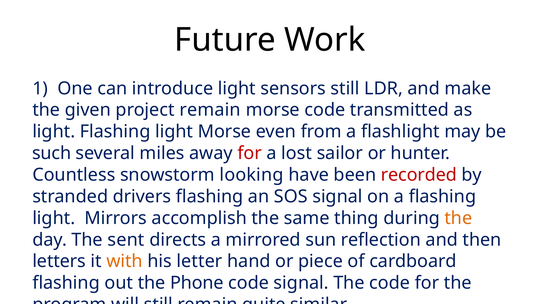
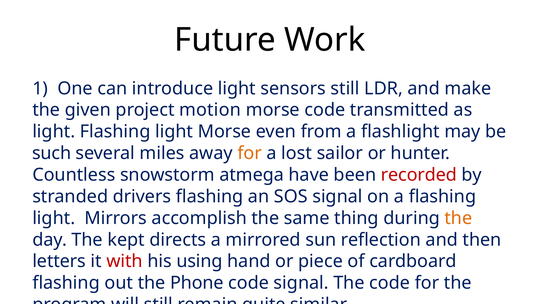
project remain: remain -> motion (210, 110)
for colour: red -> orange (250, 153)
looking: looking -> atmega (252, 175)
sent: sent -> kept (126, 240)
with colour: orange -> red (125, 261)
letter: letter -> using (200, 261)
